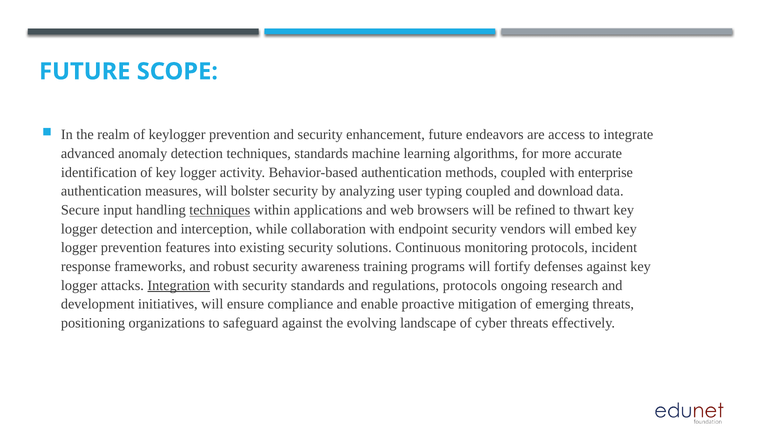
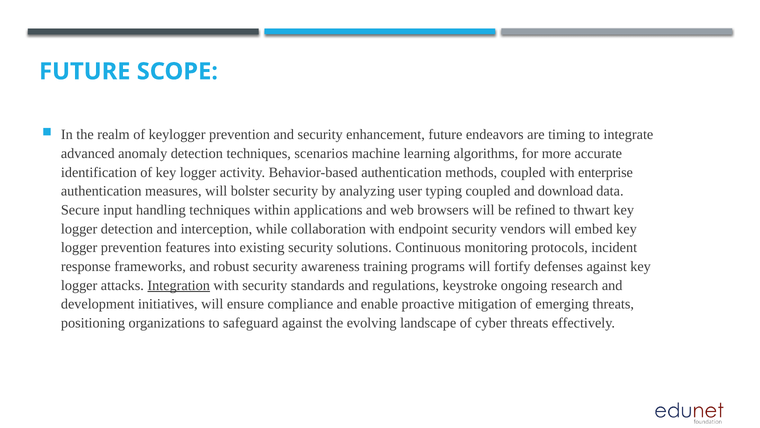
access: access -> timing (567, 135)
techniques standards: standards -> scenarios (321, 153)
techniques underline: present -> none (220, 210)
regulations protocols: protocols -> keystroke (470, 285)
